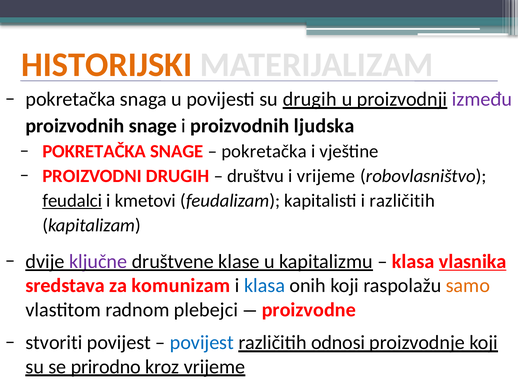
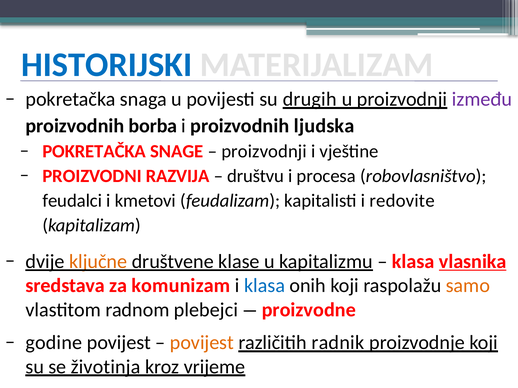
HISTORIJSKI colour: orange -> blue (107, 65)
proizvodnih snage: snage -> borba (153, 126)
pokretačka: pokretačka -> proizvodnji (264, 151)
PROIZVODNI DRUGIH: DRUGIH -> RAZVIJA (178, 176)
i vrijeme: vrijeme -> procesa (326, 176)
feudalci underline: present -> none (72, 201)
i različitih: različitih -> redovite (402, 201)
ključne colour: purple -> orange (98, 262)
stvoriti: stvoriti -> godine (54, 343)
povijest colour: blue -> orange (202, 343)
odnosi: odnosi -> radnik (338, 343)
prirodno: prirodno -> životinja (106, 367)
